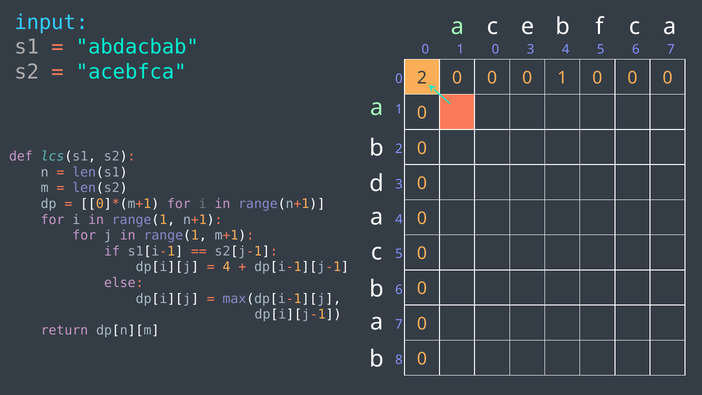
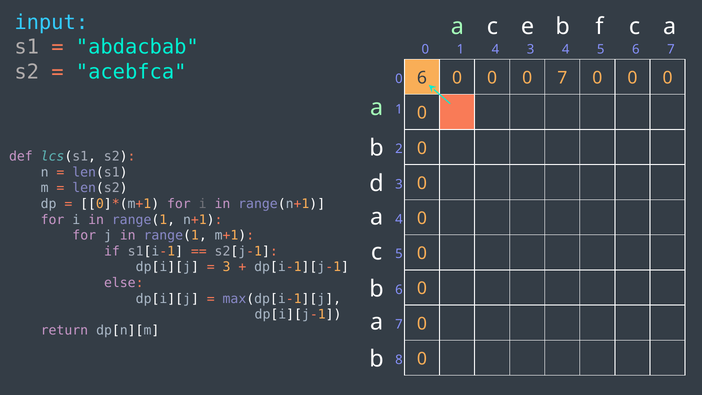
0: 0 -> 4 (495, 49)
acebfca 2: 2 -> 6 (422, 78)
1: 1 -> 7 (562, 78)
4: 4 -> 3 (227, 267)
